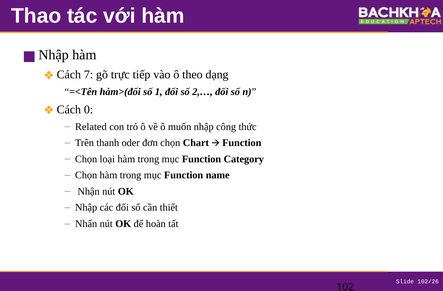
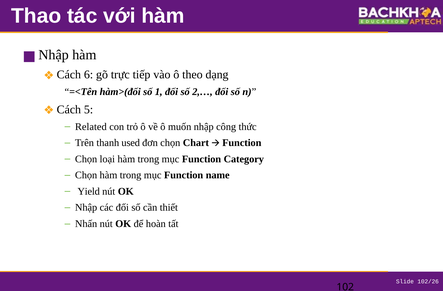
7: 7 -> 6 (89, 75)
0: 0 -> 5 (89, 110)
oder: oder -> used (131, 143)
Nhận: Nhận -> Yield (89, 191)
